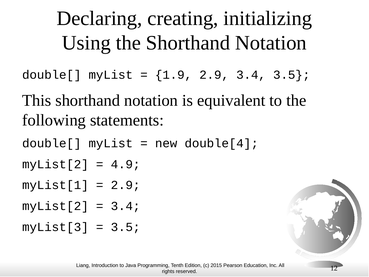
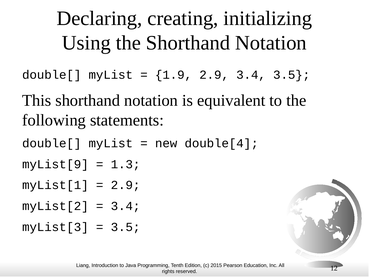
myList[2: myList[2 -> myList[9 (55, 164)
4.9: 4.9 -> 1.3 (126, 164)
